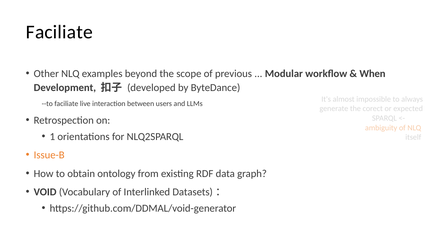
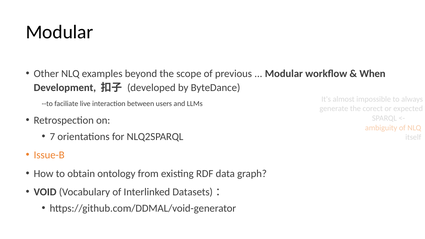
Faciliate: Faciliate -> Modular (60, 32)
1: 1 -> 7 (52, 137)
